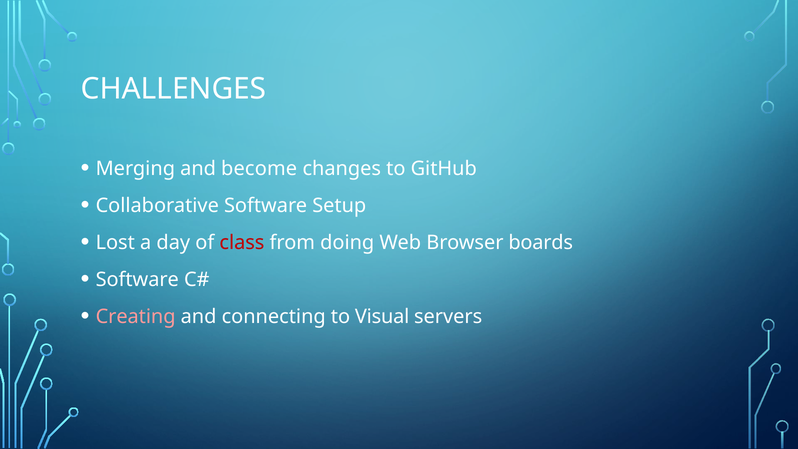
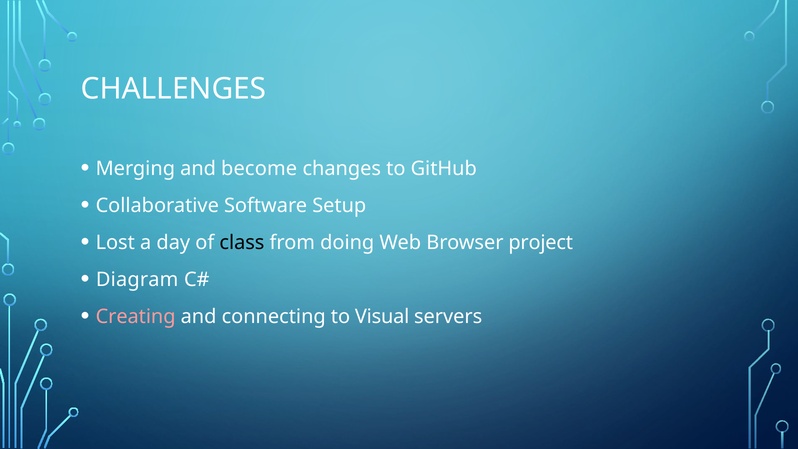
class colour: red -> black (242, 242)
boards: boards -> project (541, 242)
Software: Software -> Diagram (137, 280)
